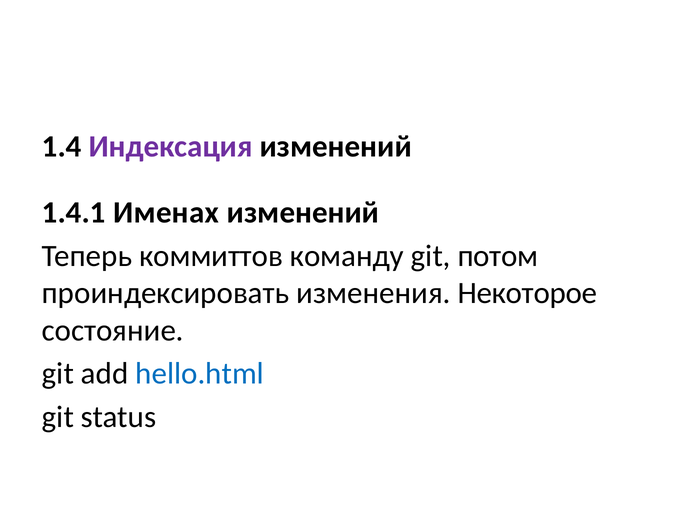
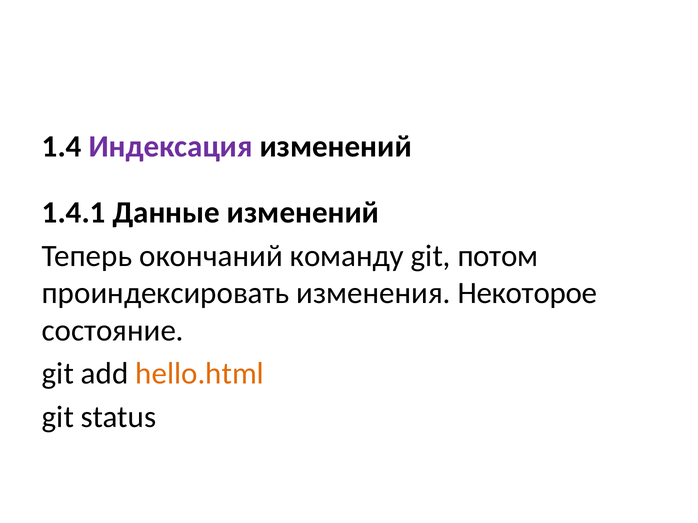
Именах: Именах -> Данные (166, 213)
коммиттов: коммиттов -> окончаний (211, 256)
hello.html colour: blue -> orange (200, 374)
